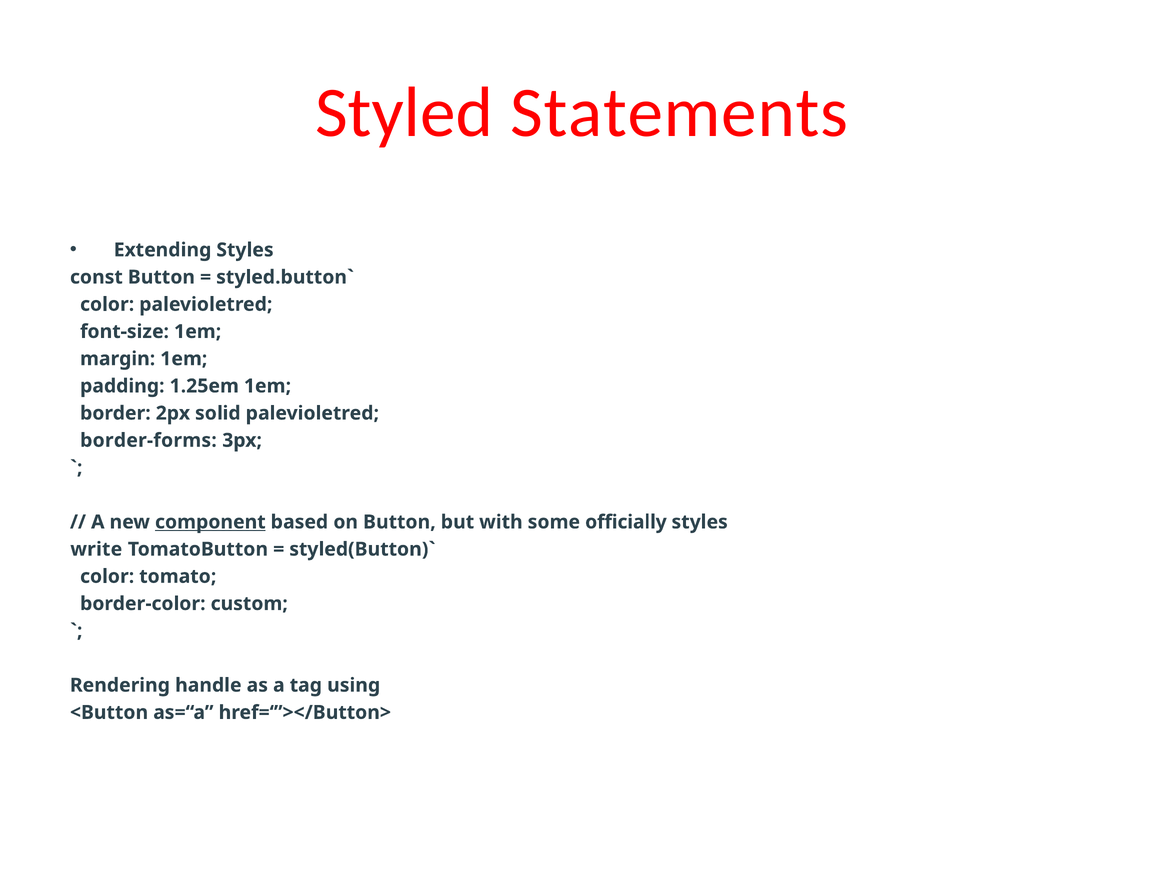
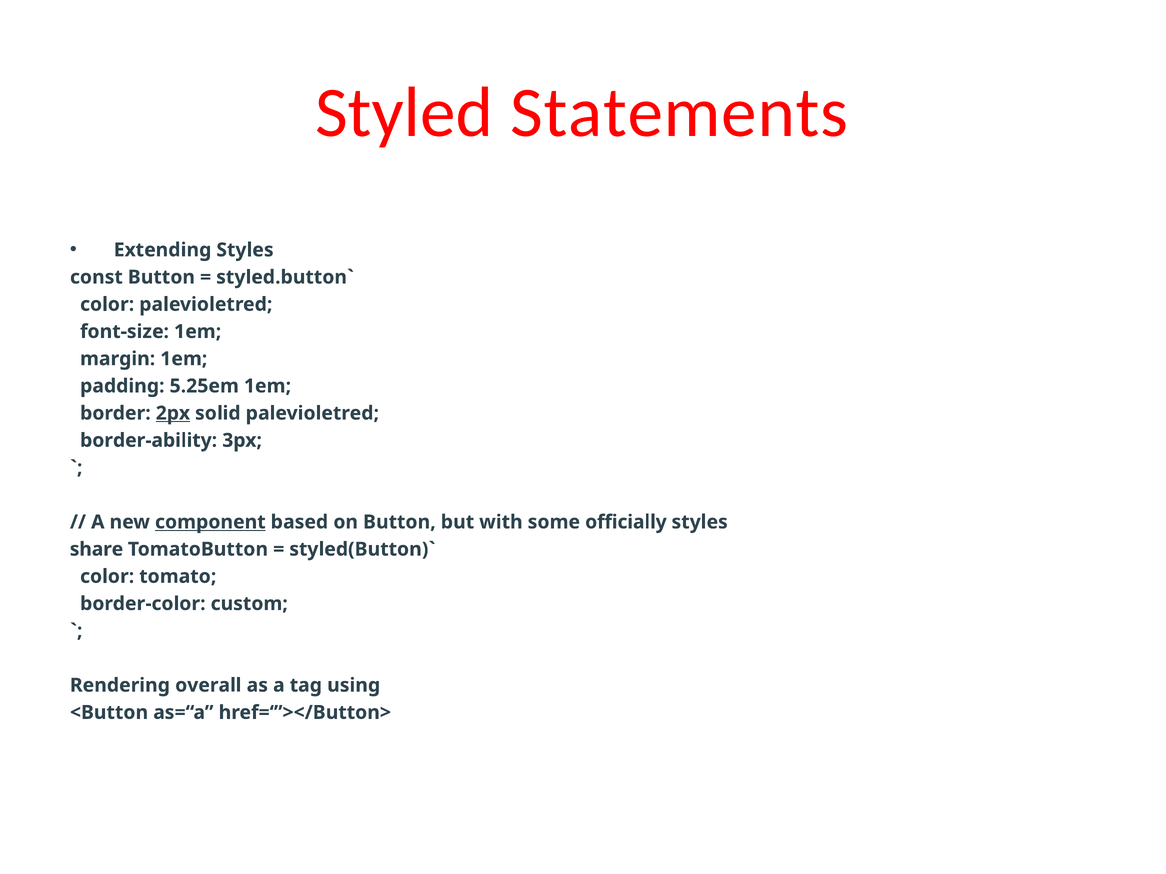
1.25em: 1.25em -> 5.25em (204, 386)
2px underline: none -> present (173, 413)
border-forms: border-forms -> border-ability (149, 441)
write: write -> share (96, 550)
handle: handle -> overall (208, 686)
